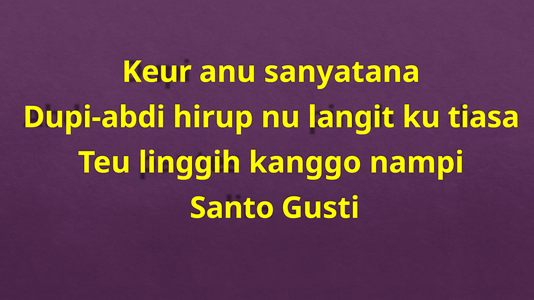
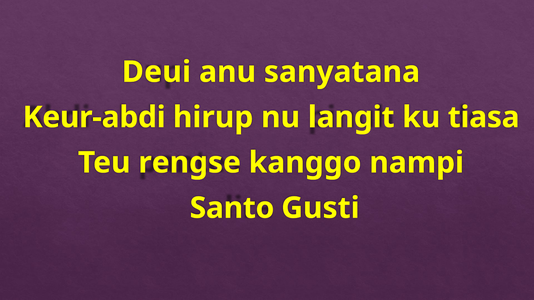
Keur: Keur -> Deui (156, 72)
Dupi-abdi: Dupi-abdi -> Keur-abdi (94, 117)
linggih: linggih -> rengse (190, 163)
